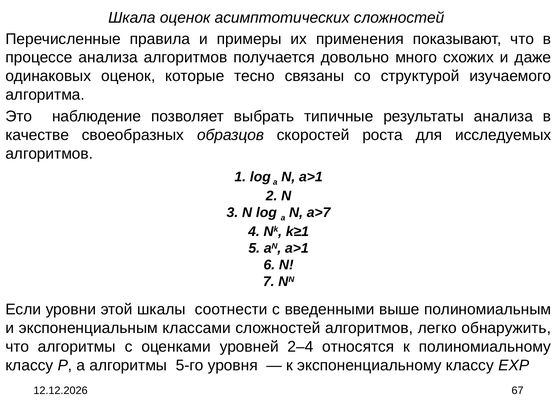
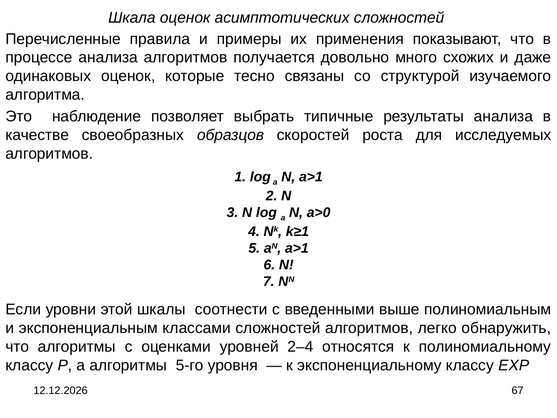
a>7: a>7 -> a>0 (319, 212)
